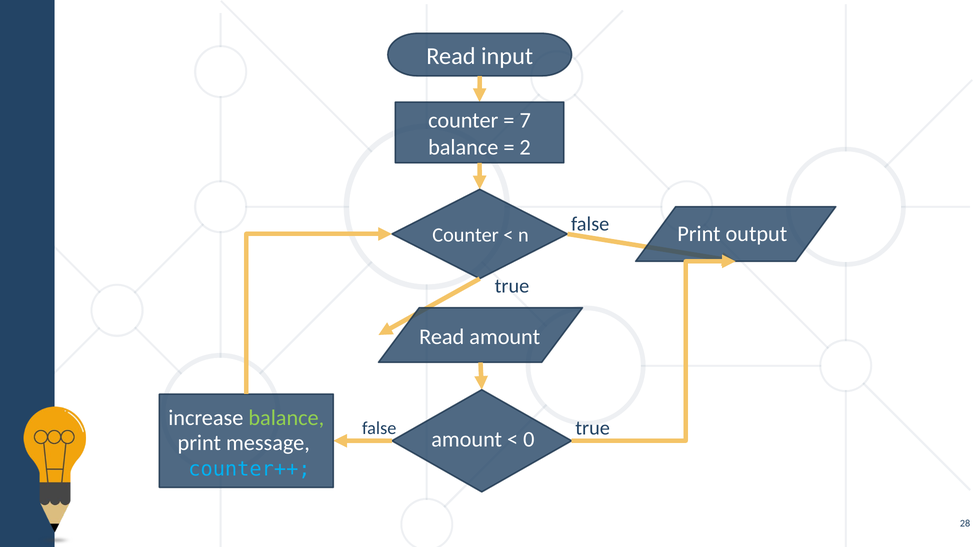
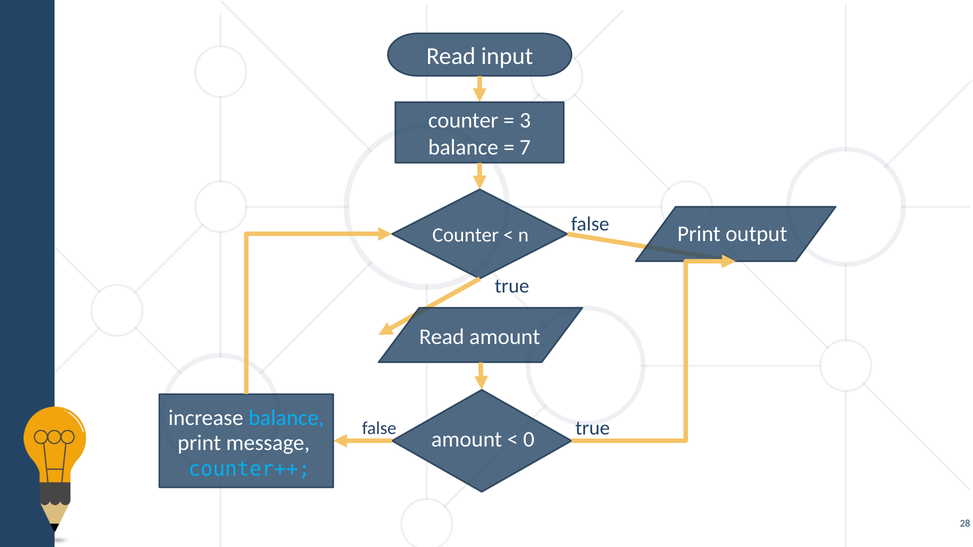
7: 7 -> 3 (525, 121)
2: 2 -> 7 (525, 147)
balance colour: light green -> light blue (286, 418)
